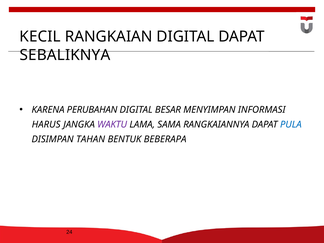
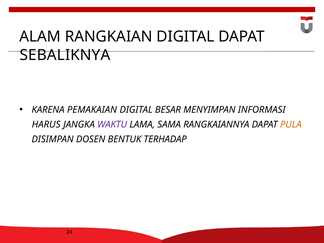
KECIL: KECIL -> ALAM (40, 37)
PERUBAHAN: PERUBAHAN -> PEMAKAIAN (92, 110)
PULA colour: blue -> orange (291, 124)
TAHAN: TAHAN -> DOSEN (91, 139)
BEBERAPA: BEBERAPA -> TERHADAP (165, 139)
